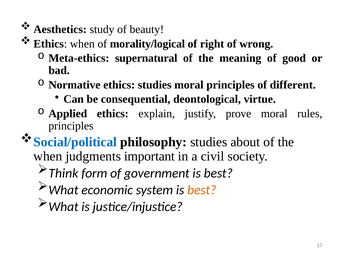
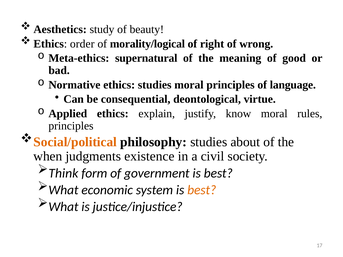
Ethics when: when -> order (82, 44)
different: different -> language (293, 85)
prove: prove -> know (238, 114)
Social/political colour: blue -> orange (75, 142)
important: important -> existence (149, 156)
